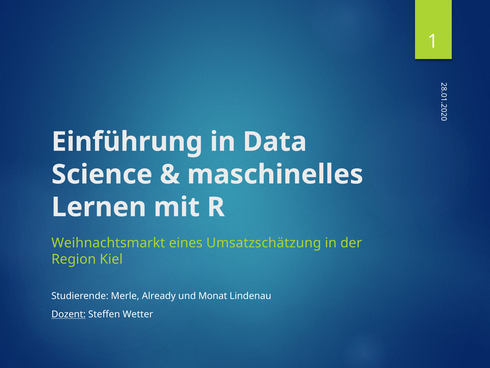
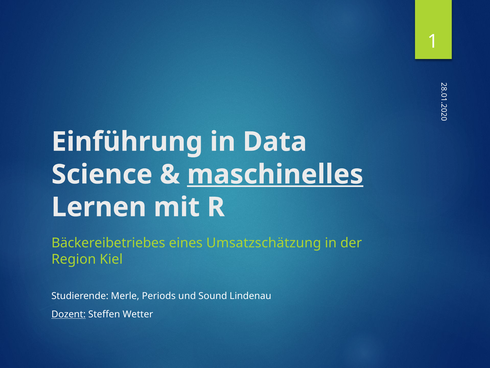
maschinelles underline: none -> present (275, 174)
Weihnachtsmarkt: Weihnachtsmarkt -> Bäckereibetriebes (108, 243)
Already: Already -> Periods (159, 296)
Monat: Monat -> Sound (213, 296)
